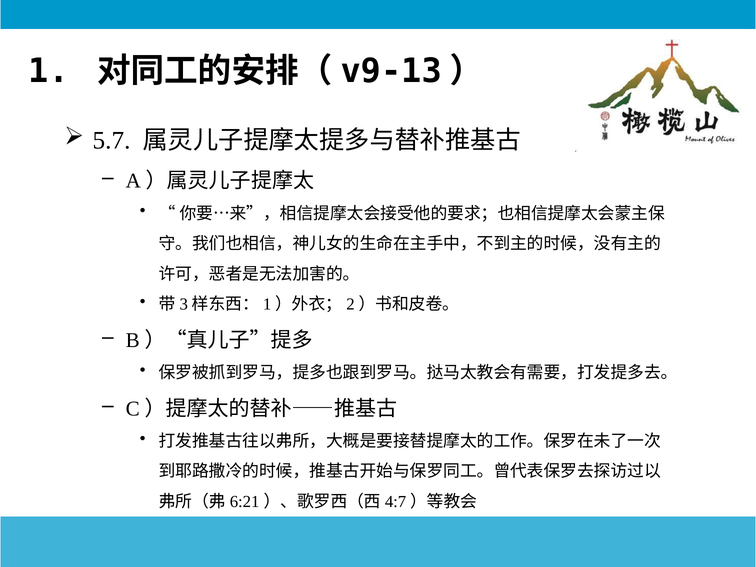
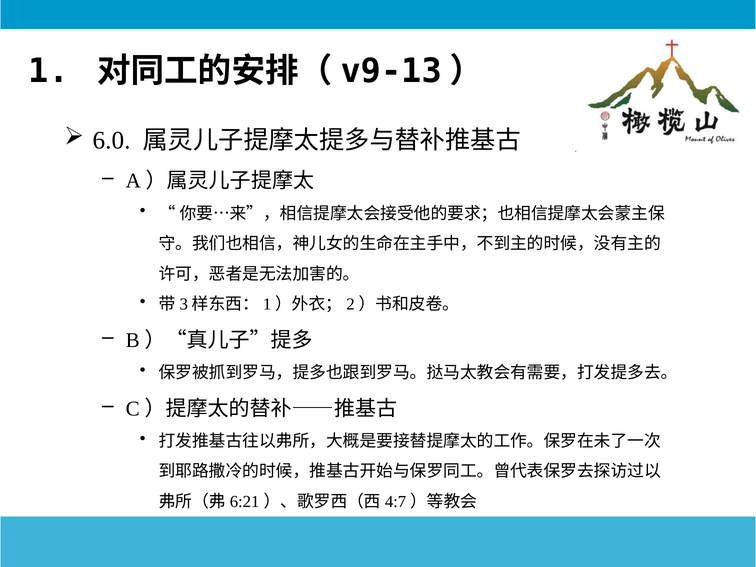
5.7: 5.7 -> 6.0 (112, 141)
